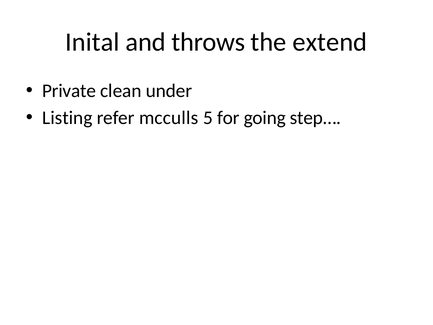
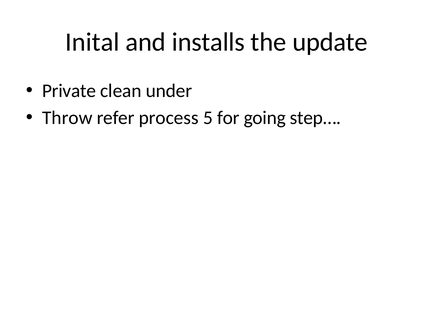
throws: throws -> installs (208, 42)
extend: extend -> update (330, 42)
Listing: Listing -> Throw (67, 118)
mcculls: mcculls -> process (169, 118)
